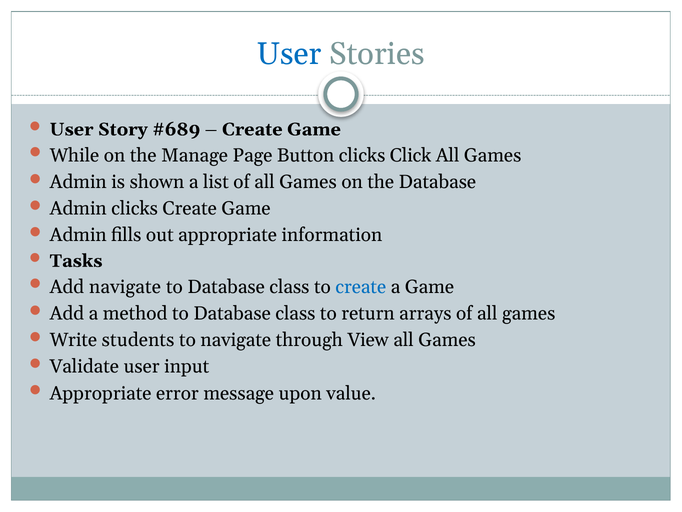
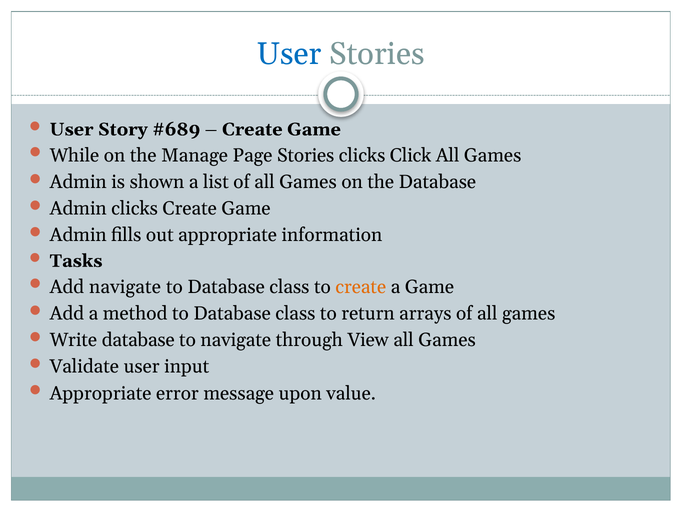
Page Button: Button -> Stories (306, 155)
create colour: blue -> orange (361, 287)
Write students: students -> database (138, 340)
